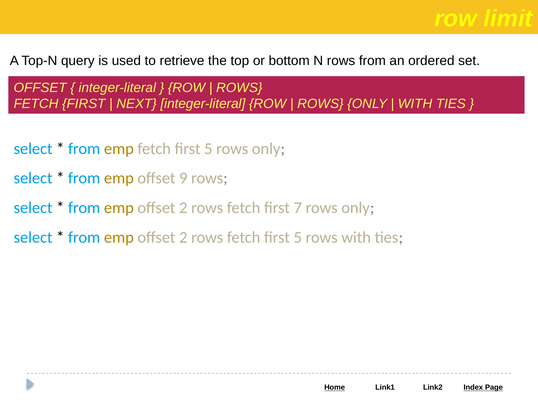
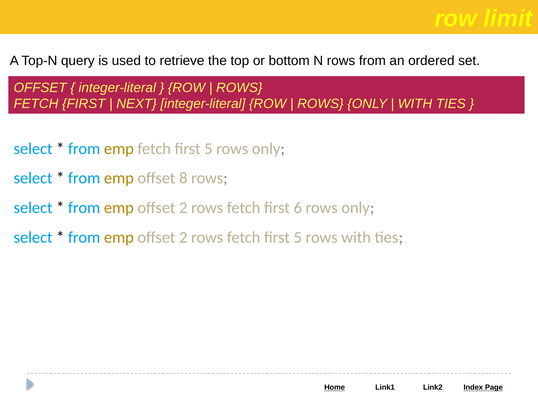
9: 9 -> 8 (183, 178)
7: 7 -> 6 (298, 208)
